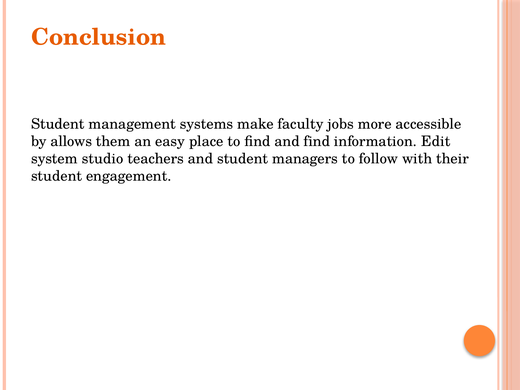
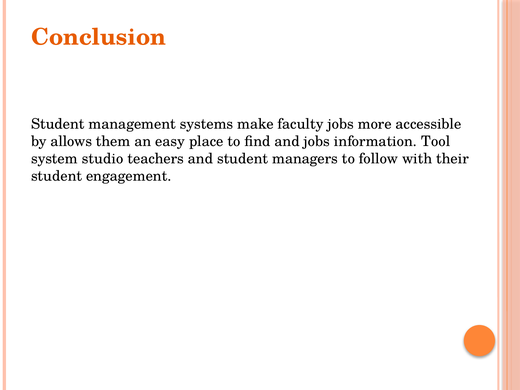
and find: find -> jobs (317, 141)
Edit: Edit -> Tool (436, 141)
